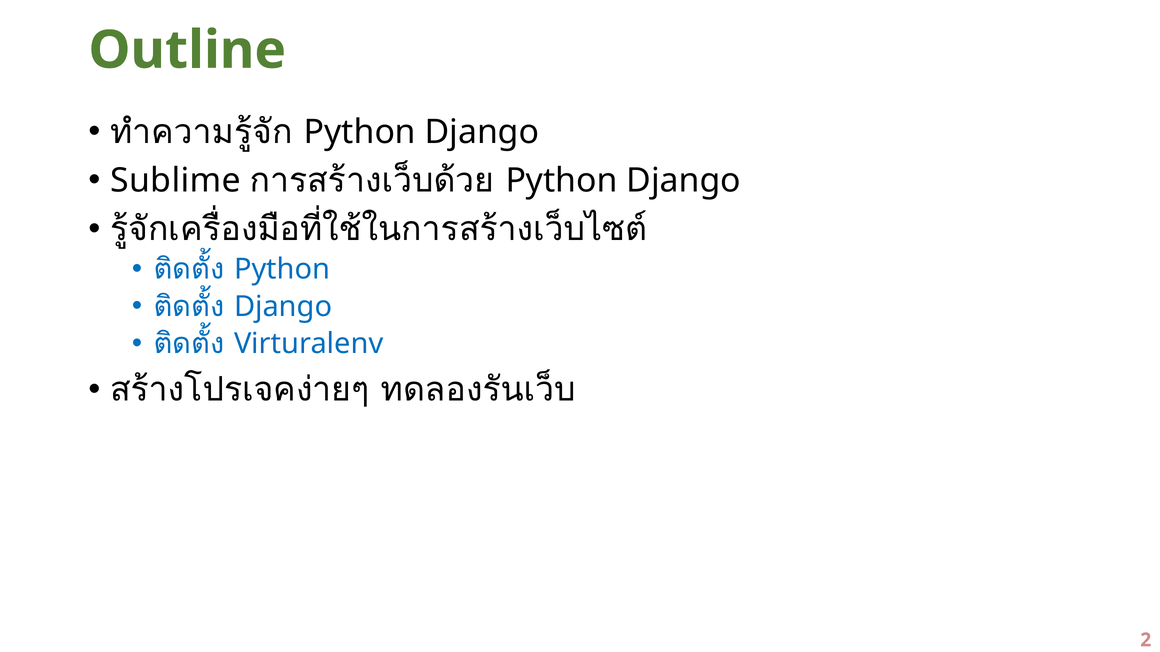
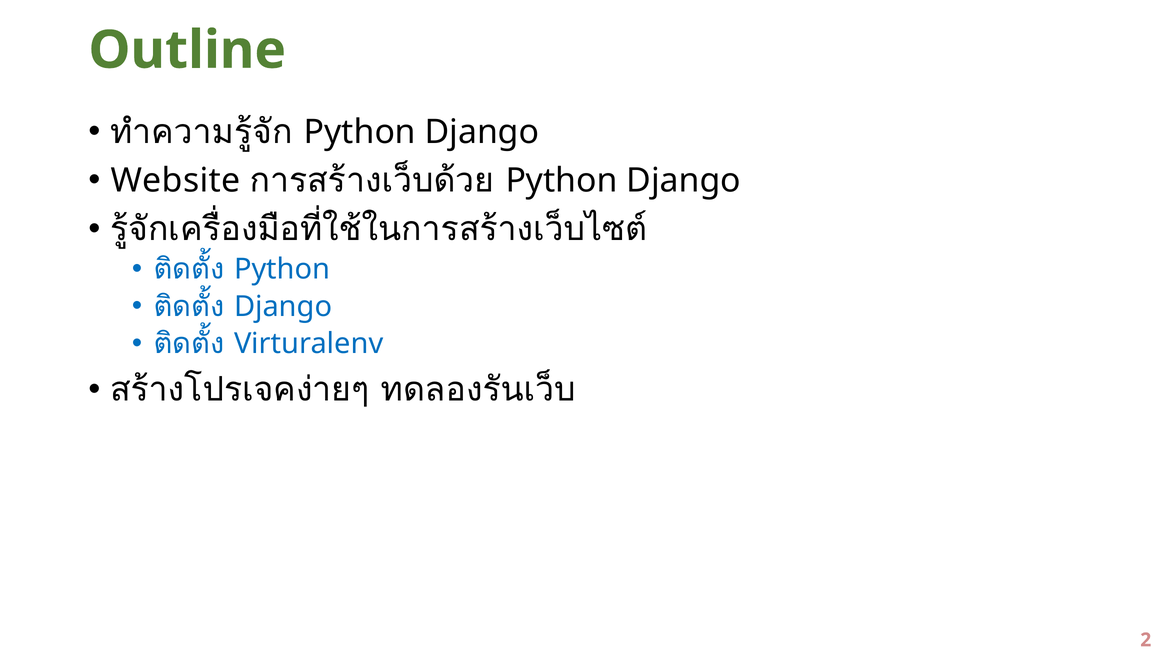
Sublime: Sublime -> Website (175, 181)
